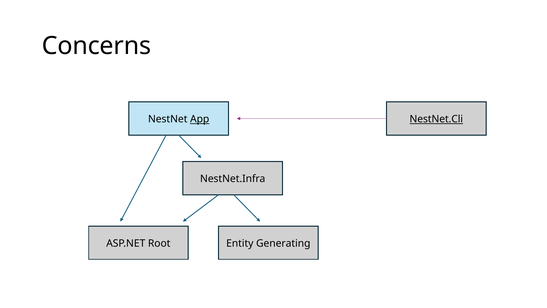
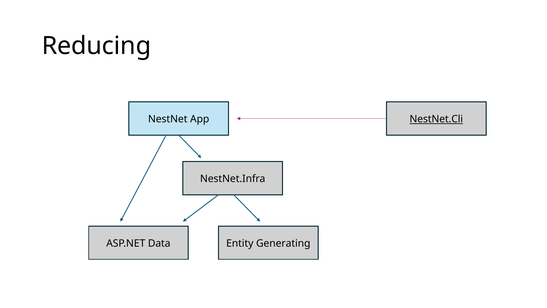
Concerns: Concerns -> Reducing (96, 46)
App underline: present -> none (200, 119)
Root: Root -> Data (159, 243)
